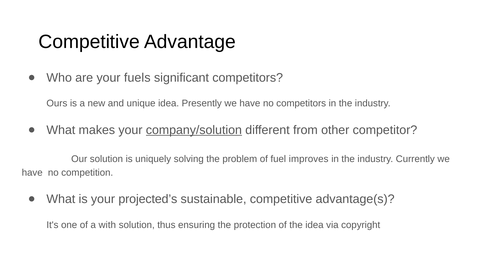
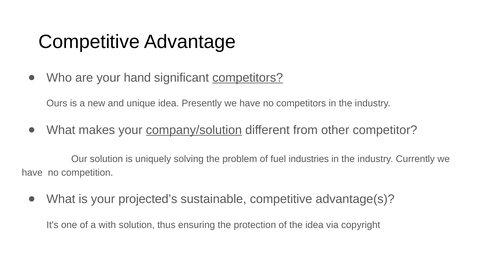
fuels: fuels -> hand (137, 78)
competitors underline: none -> present (248, 78)
improves: improves -> industries (309, 159)
